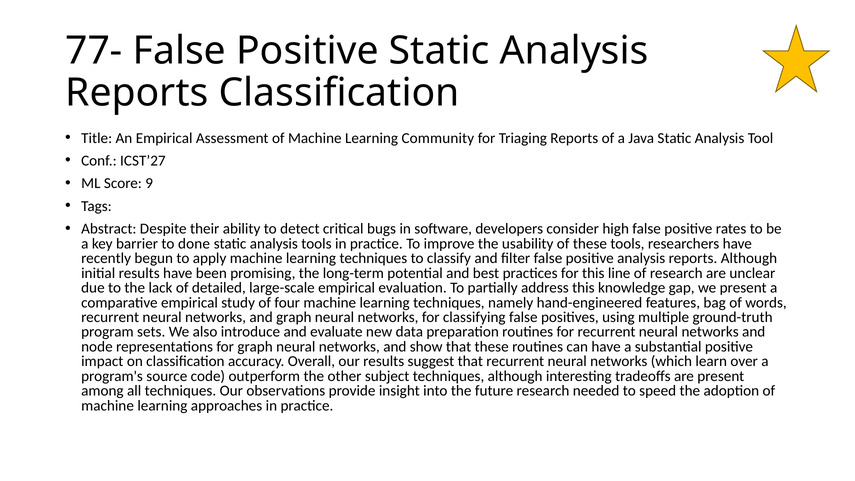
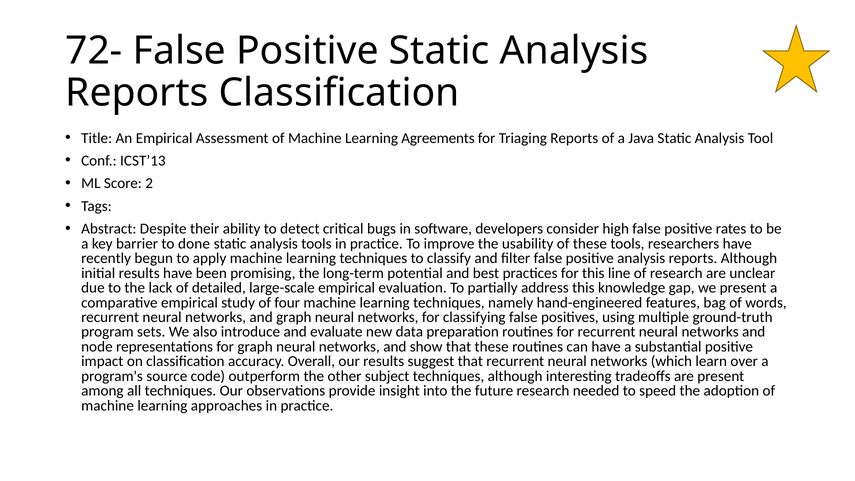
77-: 77- -> 72- (94, 51)
Community: Community -> Agreements (438, 138)
ICST’27: ICST’27 -> ICST’13 (143, 161)
9: 9 -> 2 (149, 183)
